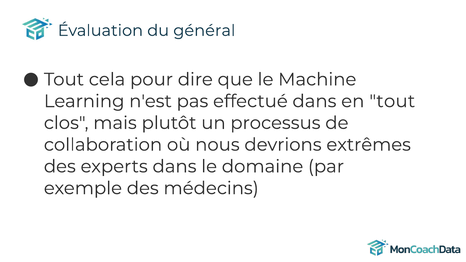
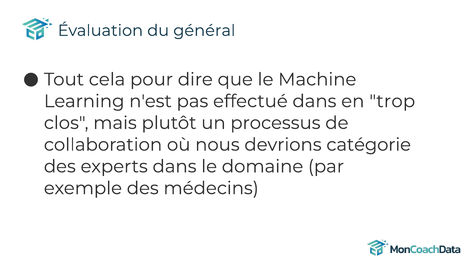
en tout: tout -> trop (392, 101)
extrêmes: extrêmes -> catégorie (369, 145)
